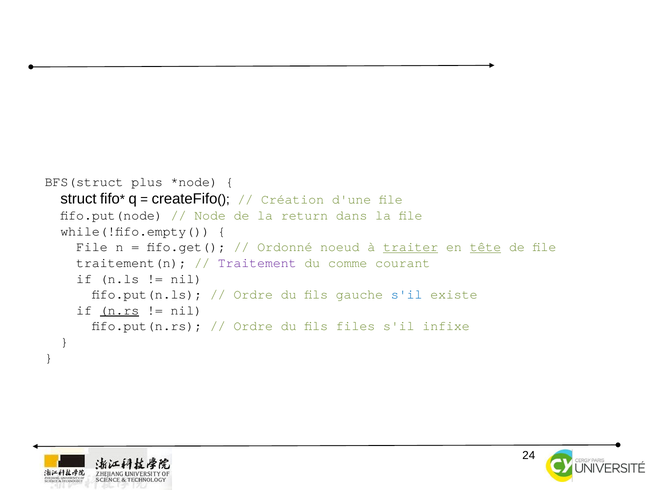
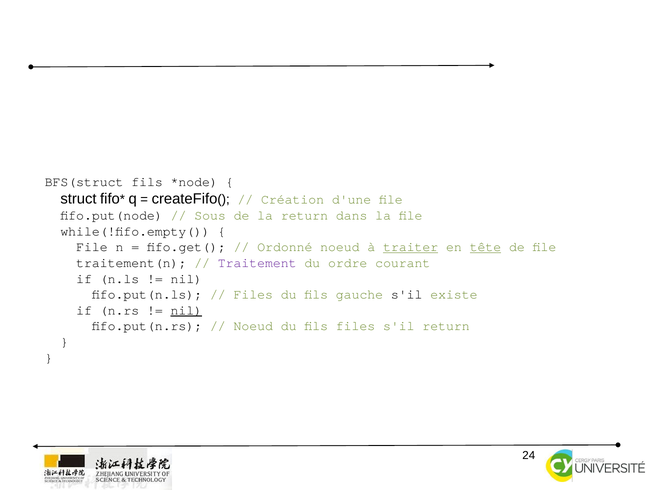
BFS(struct plus: plus -> fils (147, 182)
Node: Node -> Sous (210, 215)
comme: comme -> ordre (348, 263)
Ordre: Ordre -> Files (253, 294)
s'il colour: blue -> black (407, 294)
n.rs underline: present -> none (119, 310)
nil underline: none -> present (186, 310)
Ordre: Ordre -> Noeud (253, 326)
s'il infixe: infixe -> return (446, 326)
